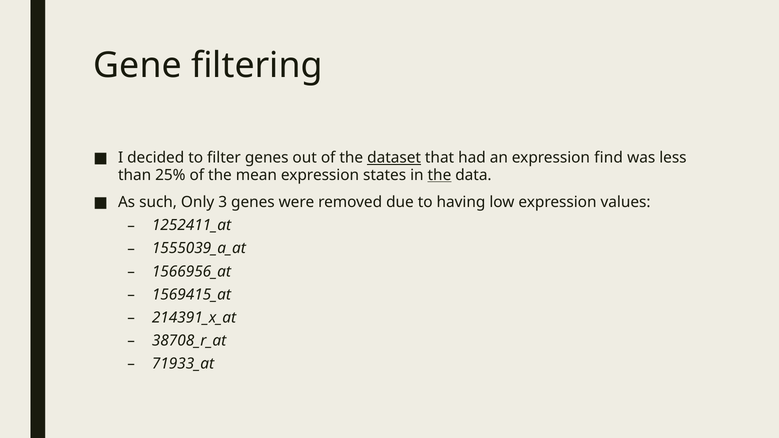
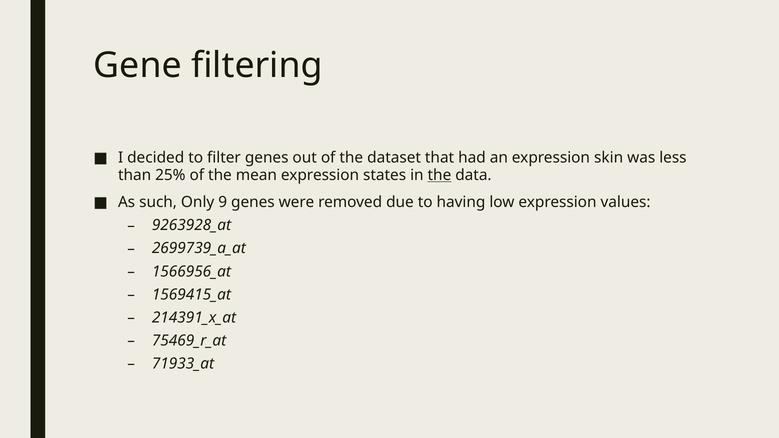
dataset underline: present -> none (394, 158)
find: find -> skin (609, 158)
3: 3 -> 9 (223, 202)
1252411_at: 1252411_at -> 9263928_at (192, 225)
1555039_a_at: 1555039_a_at -> 2699739_a_at (199, 248)
38708_r_at: 38708_r_at -> 75469_r_at (189, 341)
